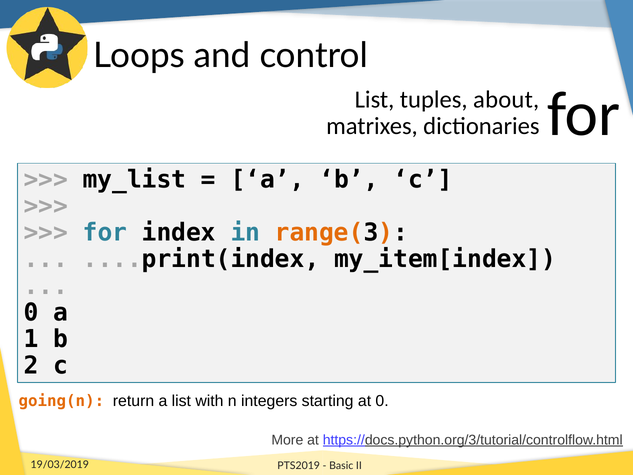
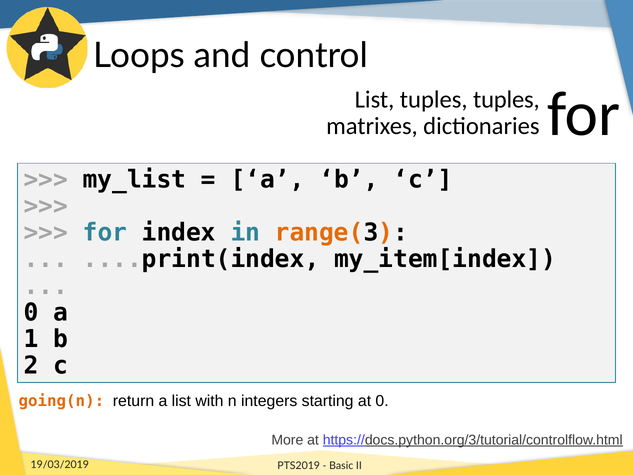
tuples about: about -> tuples (506, 100)
